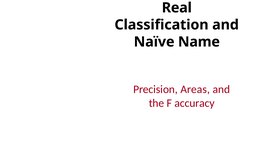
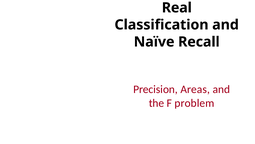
Name: Name -> Recall (199, 42)
accuracy: accuracy -> problem (194, 103)
